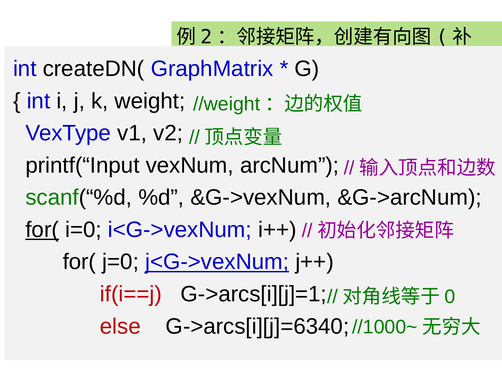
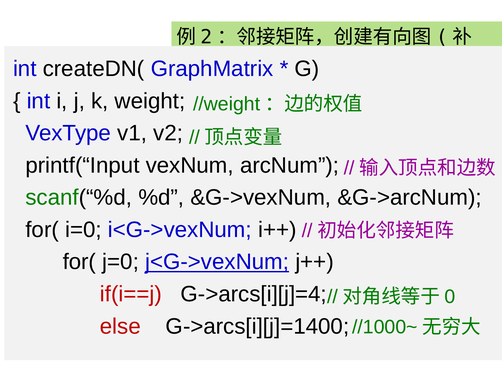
for( underline: present -> none (42, 229)
G->arcs[i][j]=1: G->arcs[i][j]=1 -> G->arcs[i][j]=4 (254, 294)
G->arcs[i][j]=6340: G->arcs[i][j]=6340 -> G->arcs[i][j]=1400 (257, 326)
